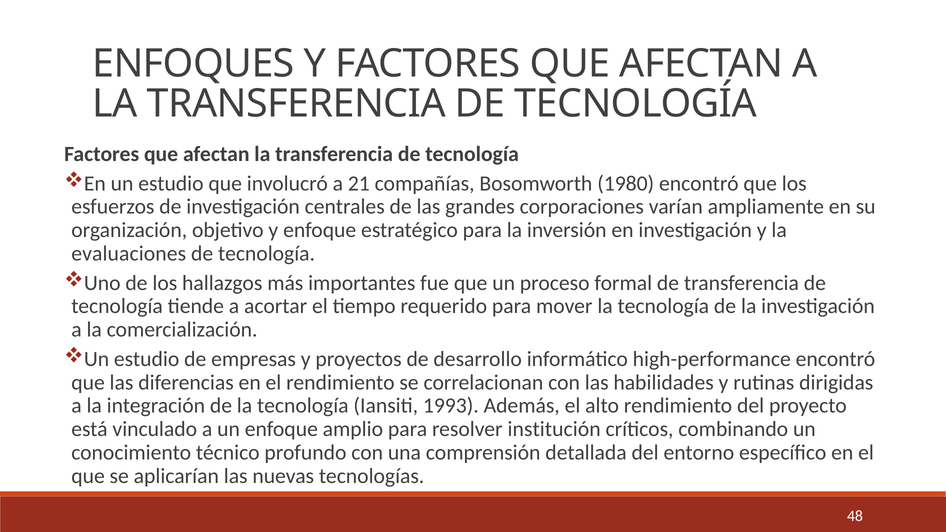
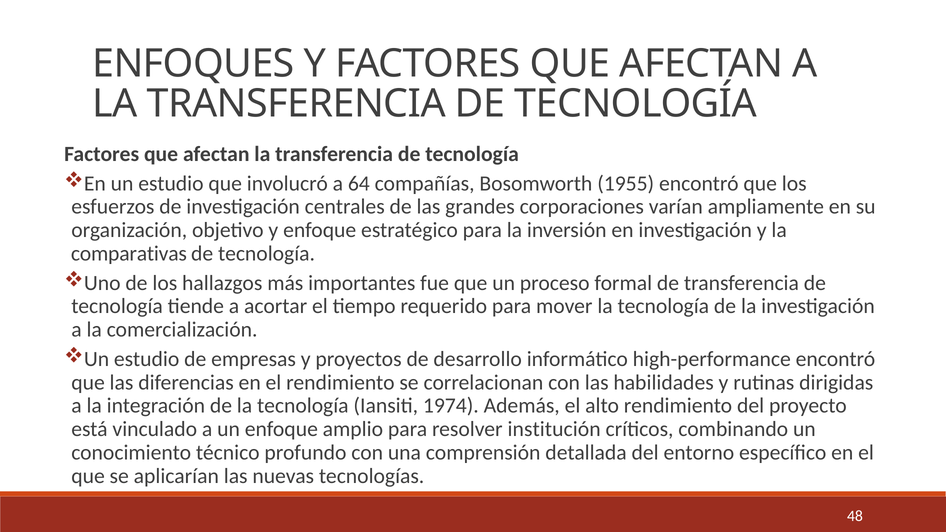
21: 21 -> 64 (359, 183)
1980: 1980 -> 1955 (626, 183)
evaluaciones: evaluaciones -> comparativas (129, 254)
1993: 1993 -> 1974 (451, 406)
